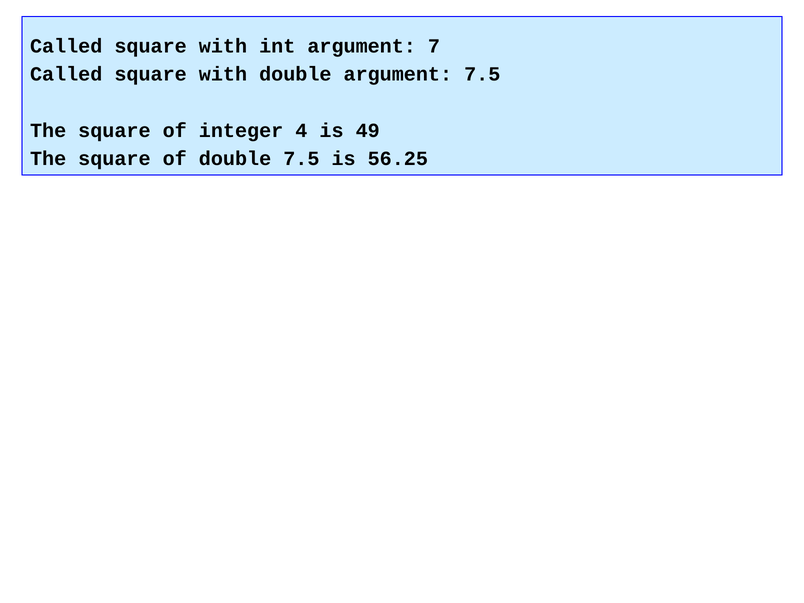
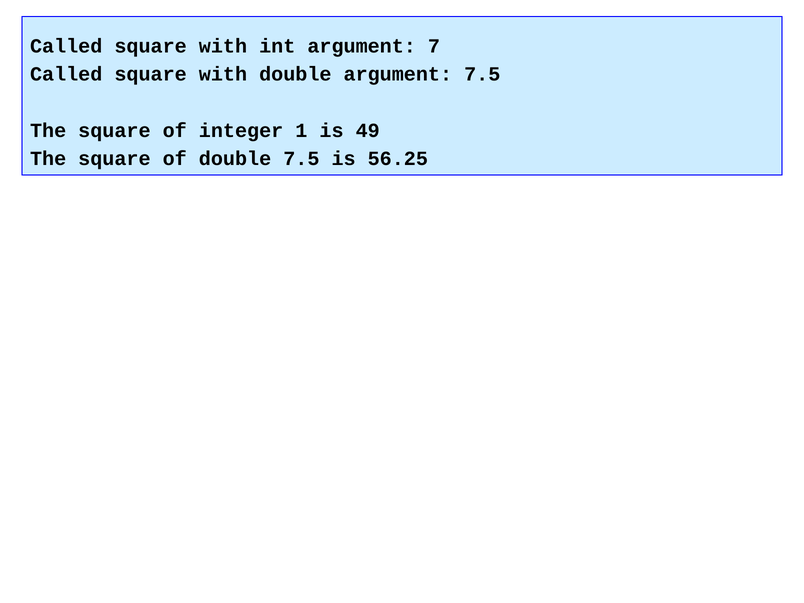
4: 4 -> 1 (301, 131)
